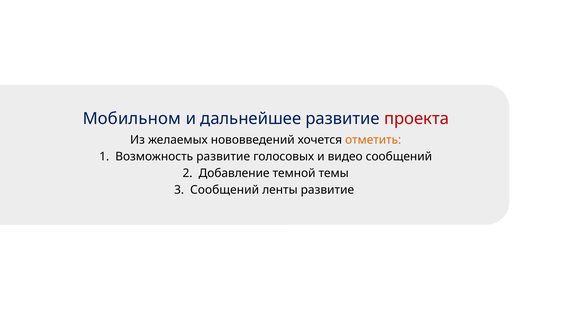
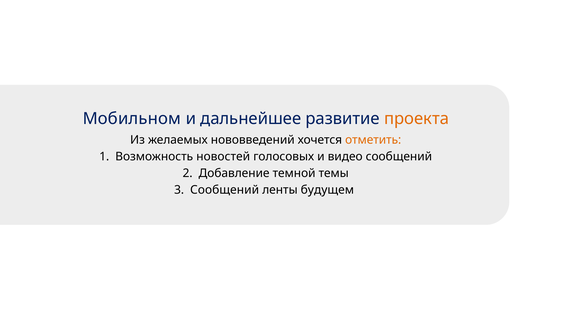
проекта colour: red -> orange (417, 118)
Возможность развитие: развитие -> новостей (223, 156)
ленты развитие: развитие -> будущем (327, 190)
